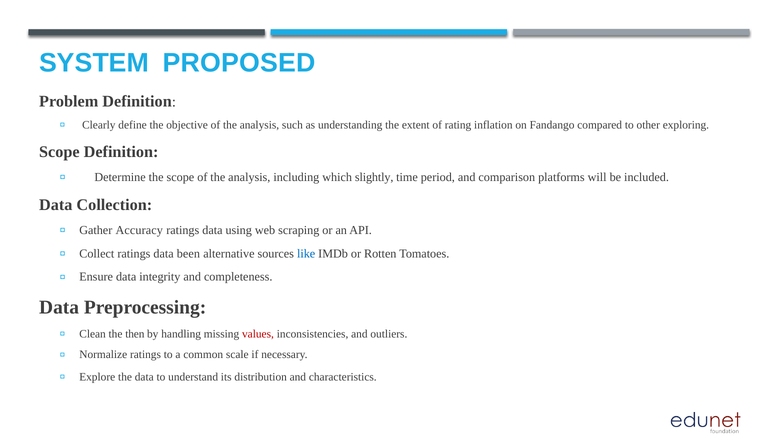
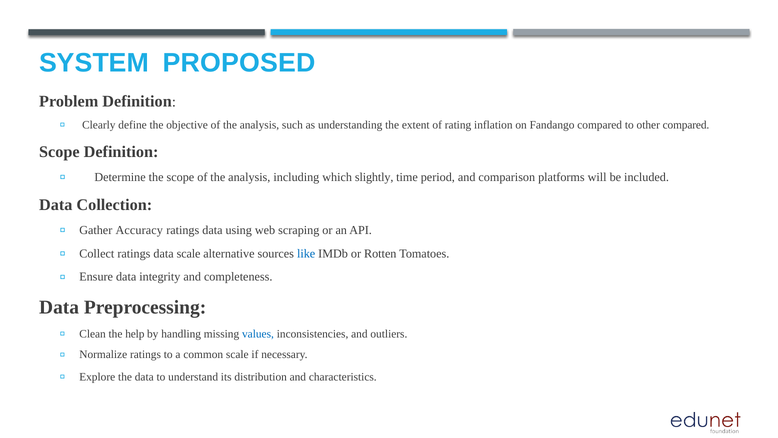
other exploring: exploring -> compared (686, 125)
data been: been -> scale (189, 253)
then: then -> help (135, 334)
values colour: red -> blue (258, 334)
